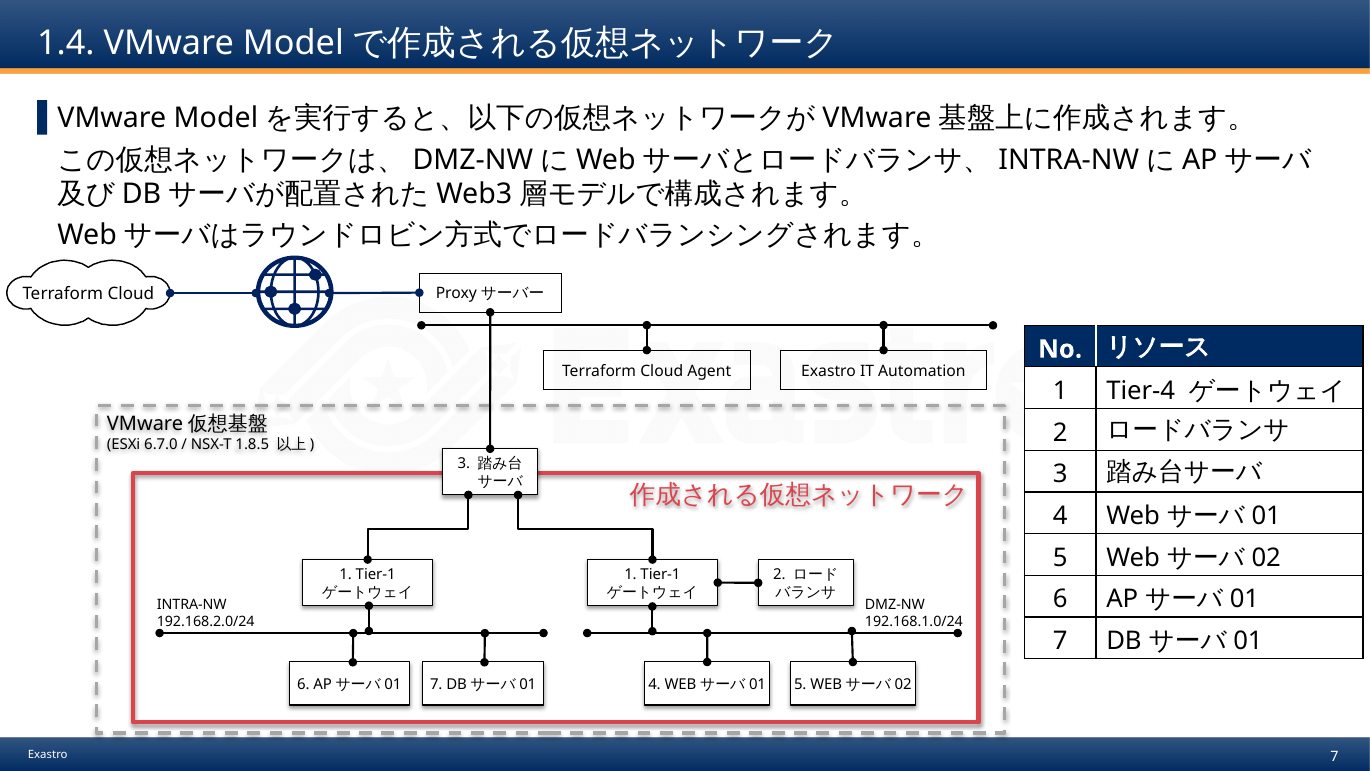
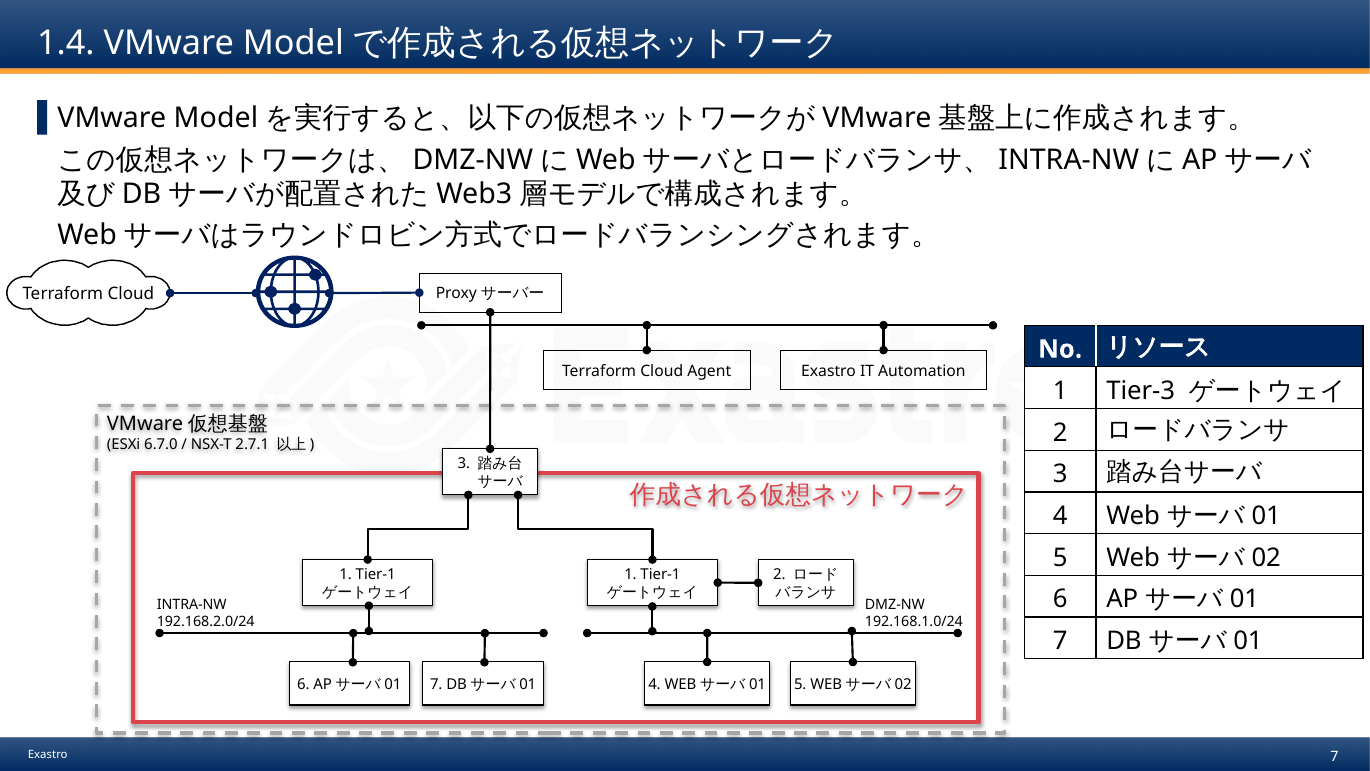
Tier-4: Tier-4 -> Tier-3 (1141, 391)
1.8.5: 1.8.5 -> 2.7.1 (252, 444)
